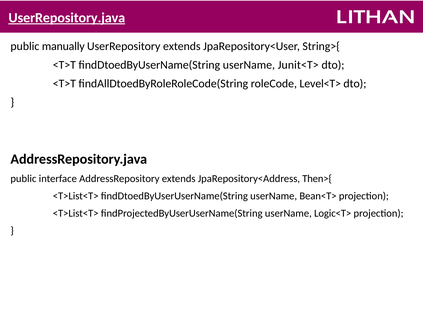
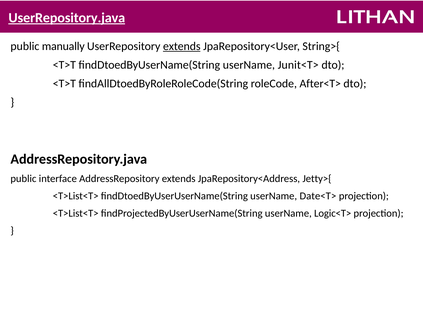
extends underline: none -> present (182, 46)
Level<T>: Level<T> -> After<T> (320, 83)
Then>{: Then>{ -> Jetty>{ (317, 178)
Bean<T>: Bean<T> -> Date<T> (318, 195)
